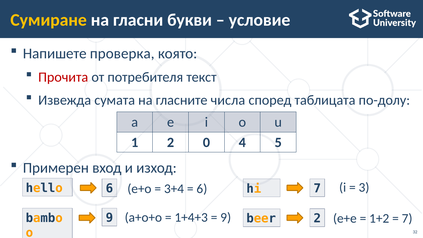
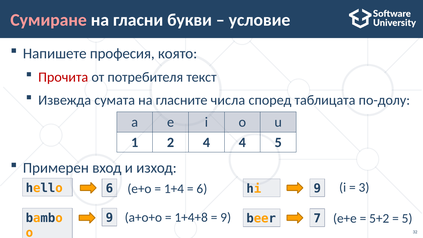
Сумиране colour: yellow -> pink (49, 20)
проверка: проверка -> професия (122, 54)
2 0: 0 -> 4 (206, 142)
3+4: 3+4 -> 1+4 (174, 189)
hi 7: 7 -> 9 (317, 189)
1+4+3: 1+4+3 -> 1+4+8 (191, 217)
beer 2: 2 -> 7 (317, 218)
1+2: 1+2 -> 5+2 (379, 219)
7: 7 -> 5 (407, 219)
